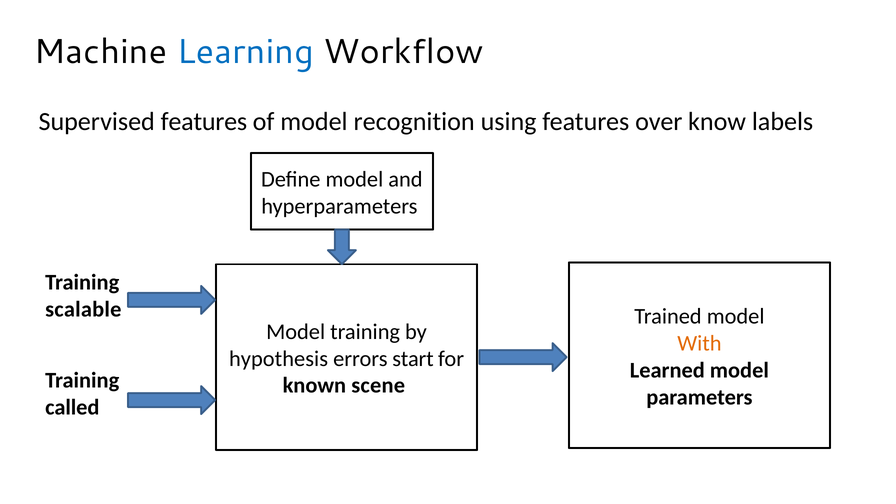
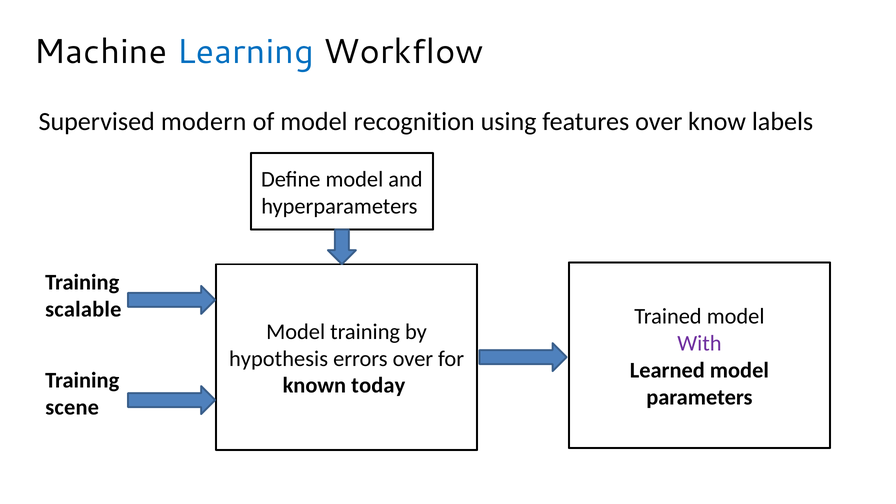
Supervised features: features -> modern (204, 122)
With colour: orange -> purple (699, 343)
errors start: start -> over (413, 359)
scene: scene -> today (378, 386)
called: called -> scene (72, 407)
